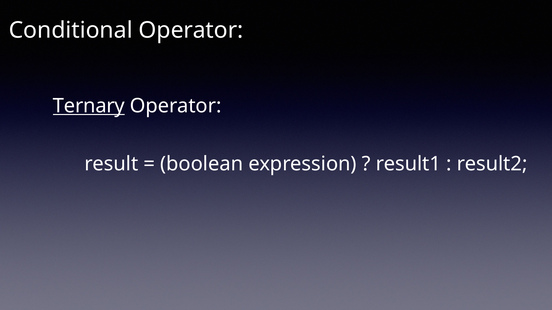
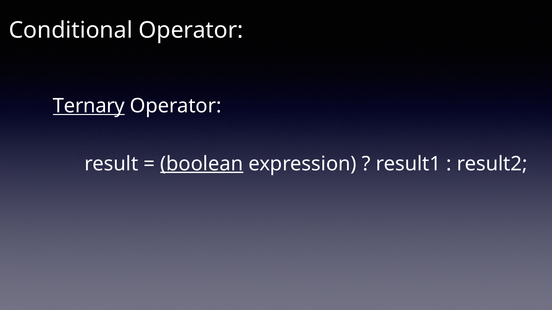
boolean underline: none -> present (202, 164)
